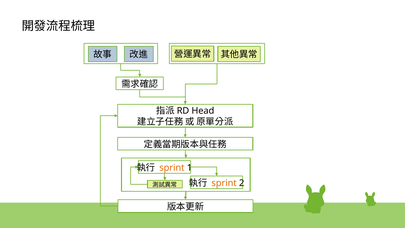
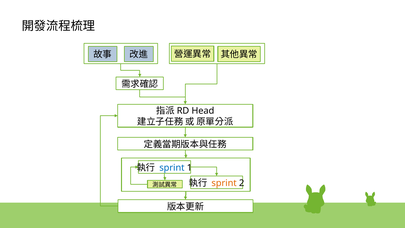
sprint colour: orange -> blue (172, 168)
